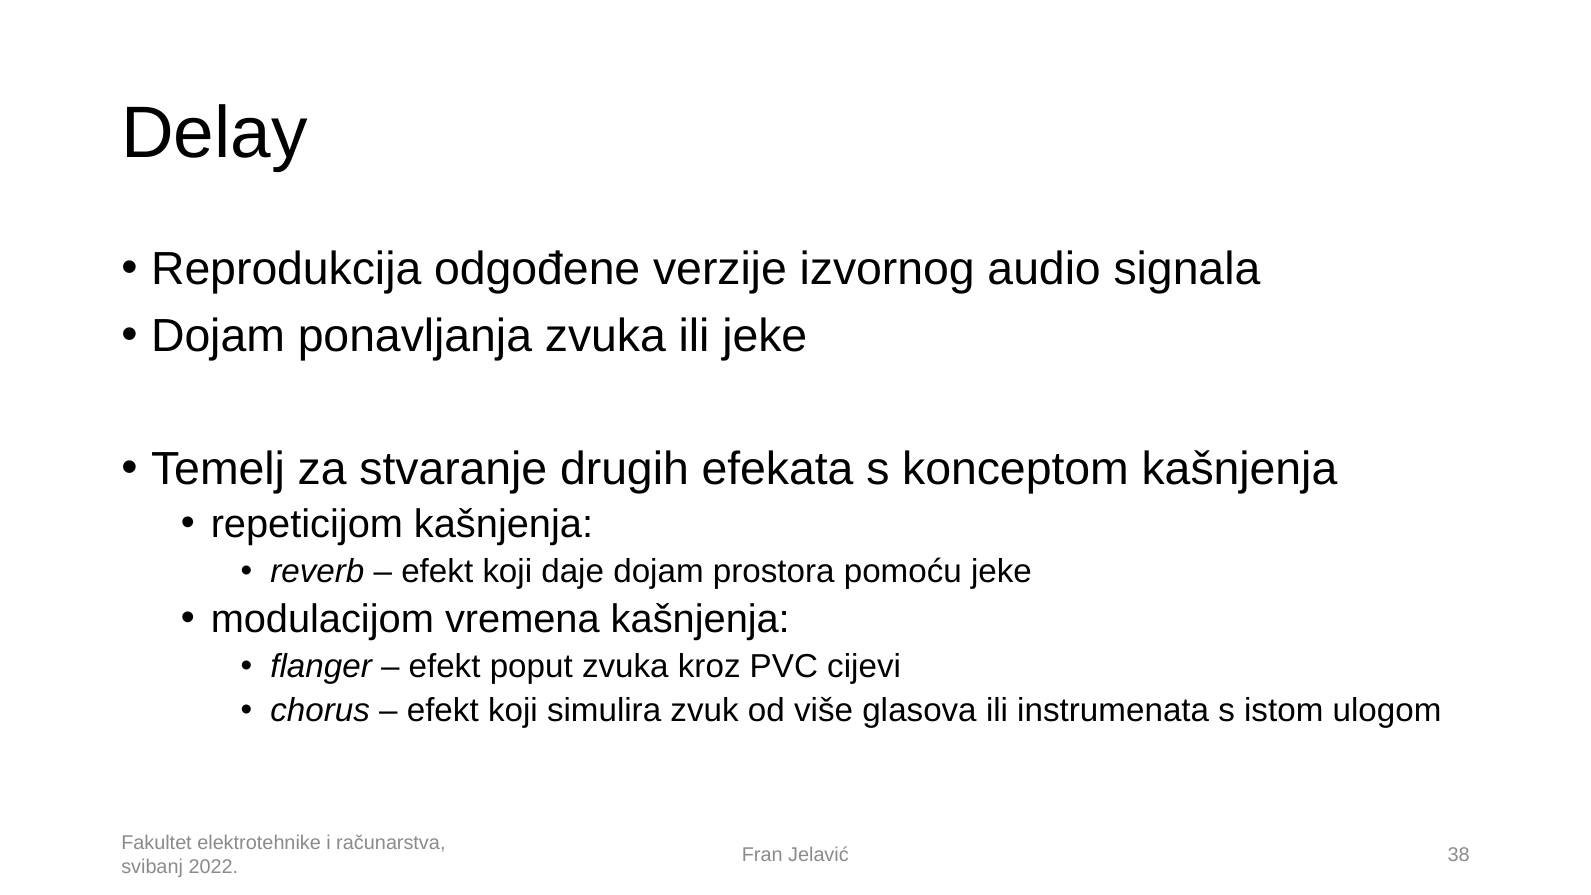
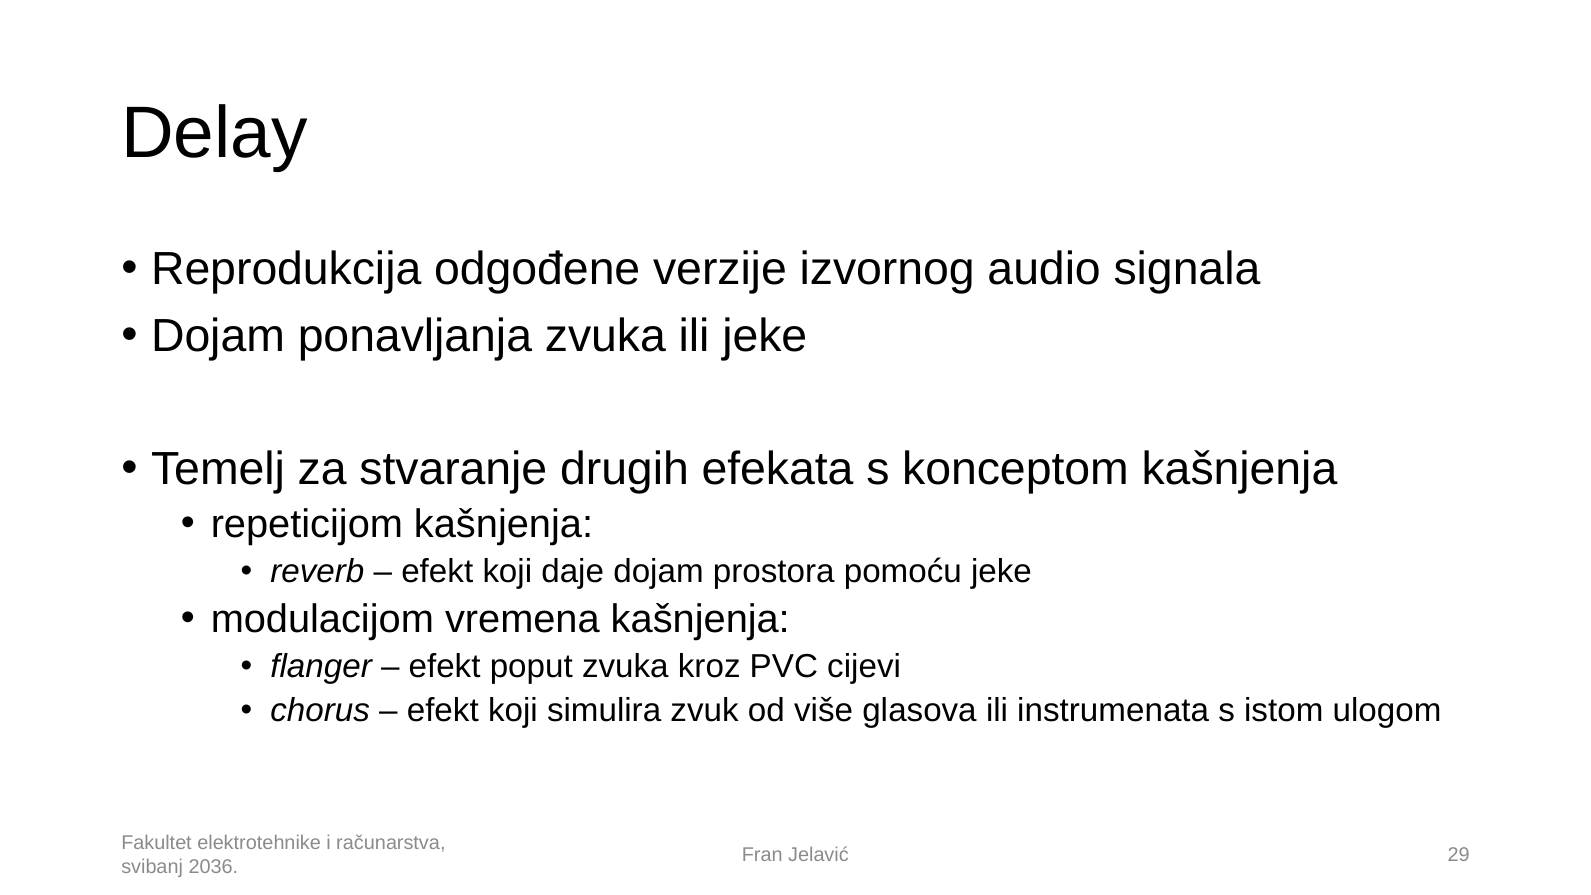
38: 38 -> 29 (1459, 855)
2022: 2022 -> 2036 (213, 867)
